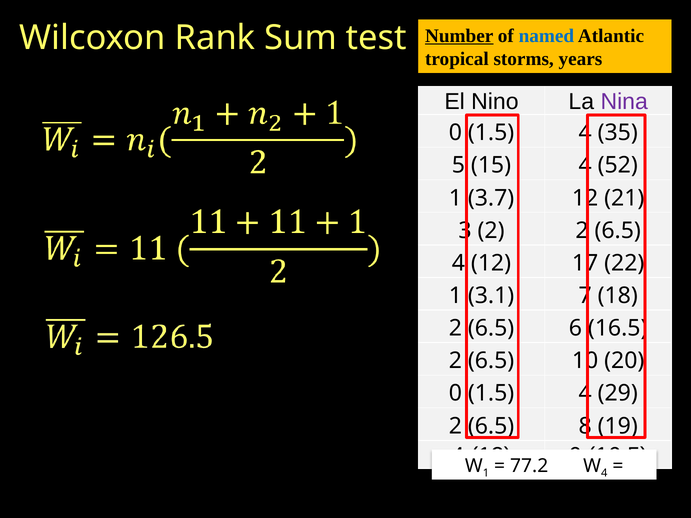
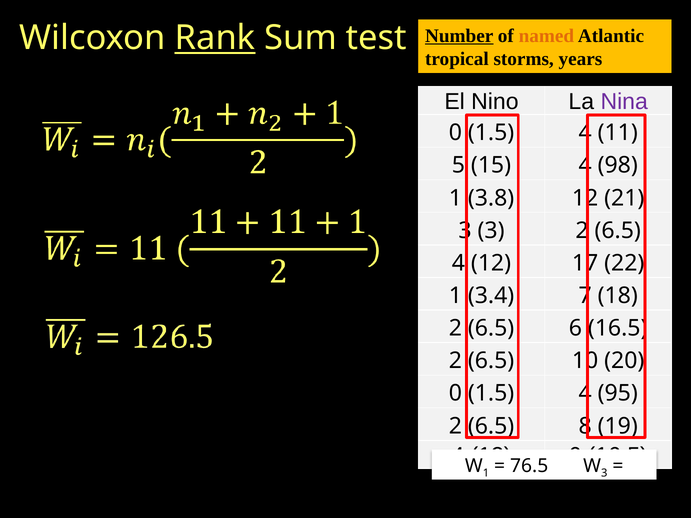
Rank underline: none -> present (215, 38)
named colour: blue -> orange (546, 36)
35: 35 -> 11 (618, 133)
52: 52 -> 98 (618, 165)
3.7: 3.7 -> 3.8 (491, 198)
2: 2 -> 3 (491, 231)
3.1: 3.1 -> 3.4 (491, 296)
29: 29 -> 95 (618, 394)
77.2: 77.2 -> 76.5 (529, 466)
4: 4 -> 3 (604, 473)
